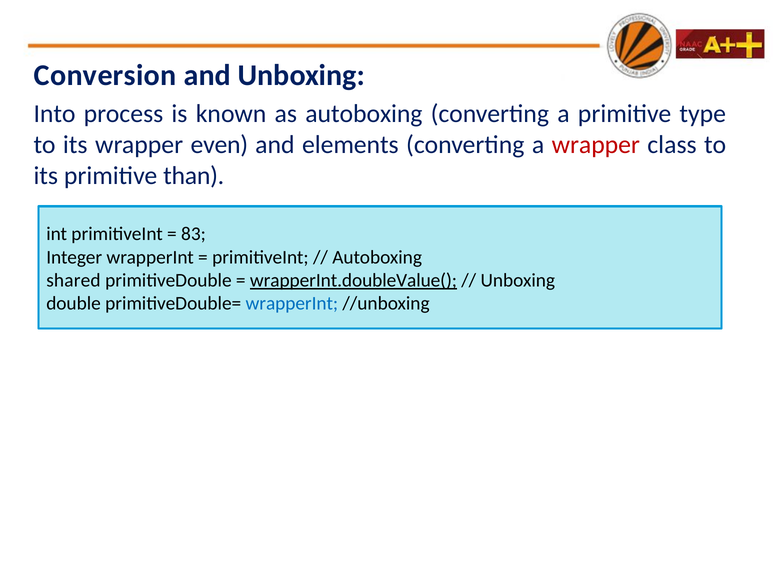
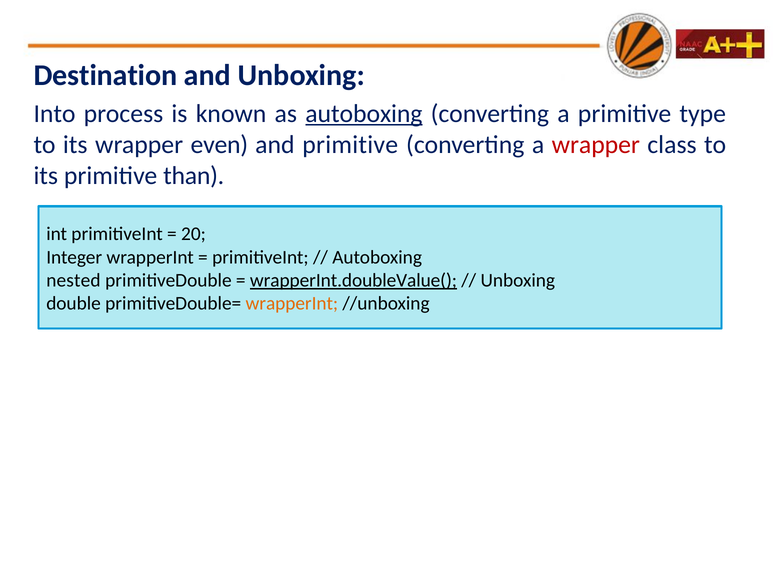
Conversion: Conversion -> Destination (105, 75)
autoboxing underline: none -> present (364, 114)
and elements: elements -> primitive (350, 145)
83: 83 -> 20 (193, 234)
shared: shared -> nested (73, 280)
wrapperInt colour: blue -> orange (292, 303)
